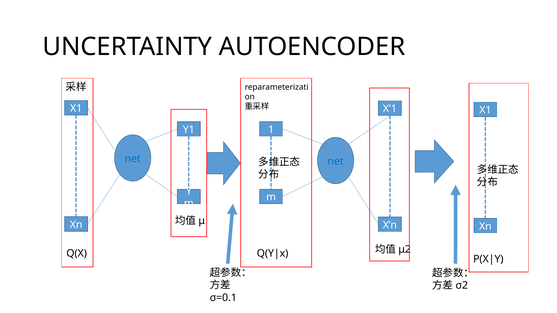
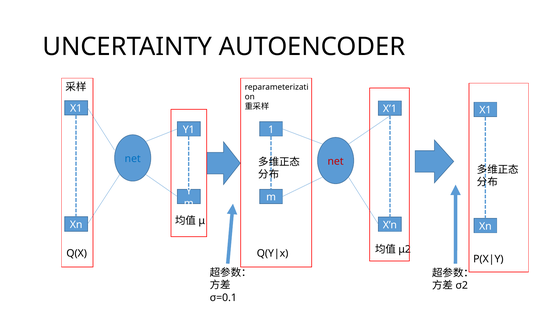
net colour: blue -> red (336, 161)
